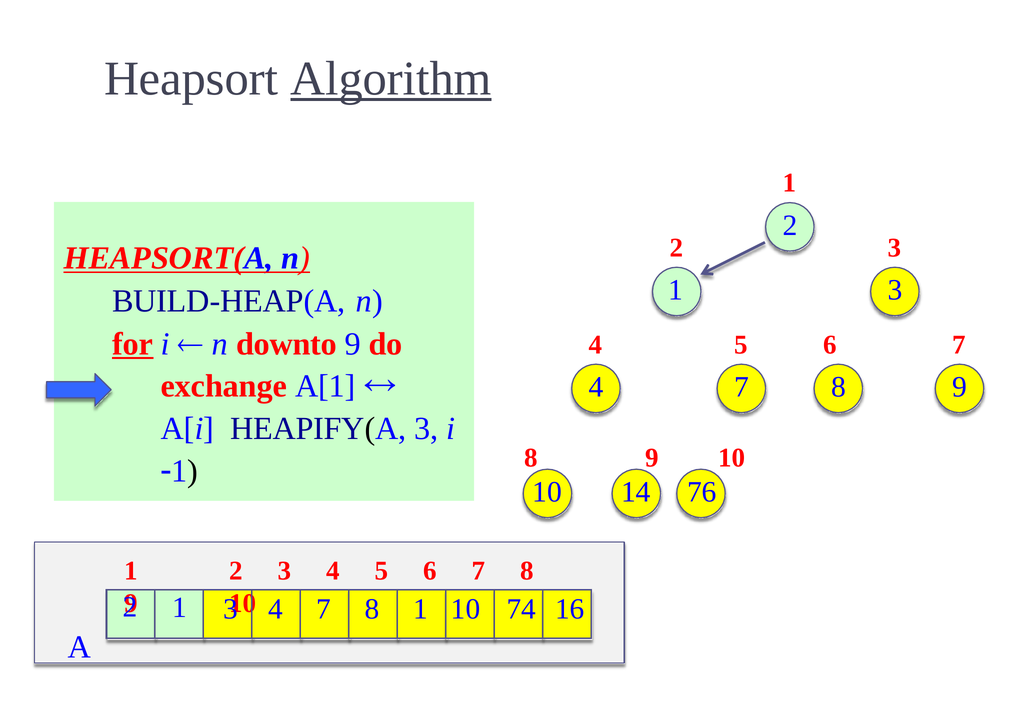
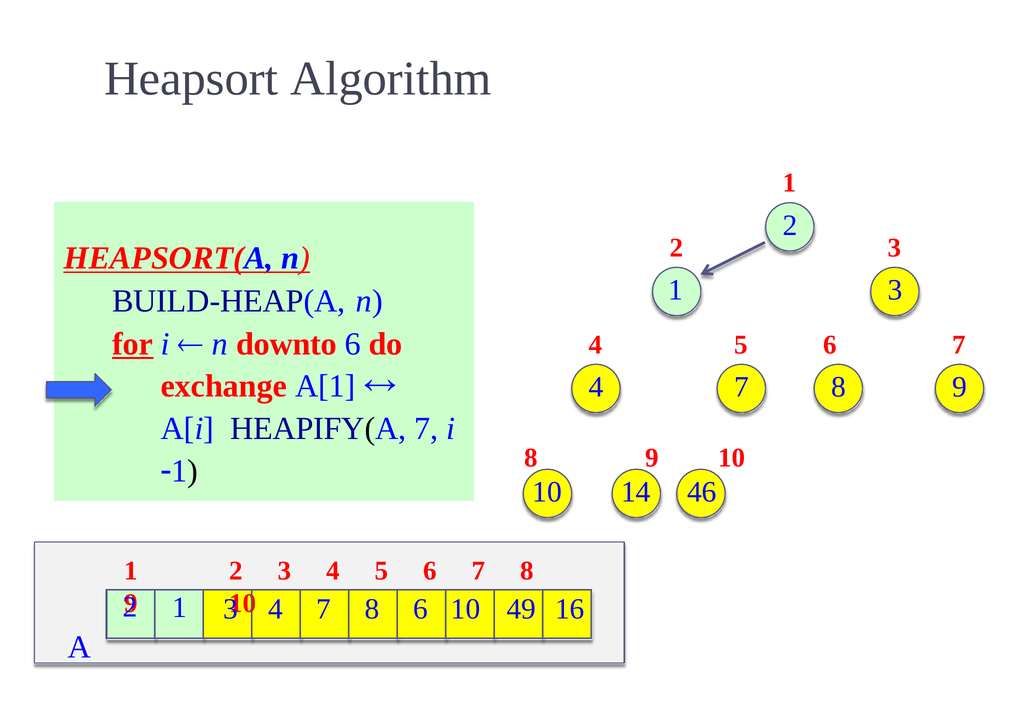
Algorithm underline: present -> none (391, 79)
downto 9: 9 -> 6 (353, 344)
HEAPIFY(A 3: 3 -> 7 (426, 429)
76: 76 -> 46 (702, 492)
8 1: 1 -> 6 (421, 609)
74: 74 -> 49 (521, 609)
